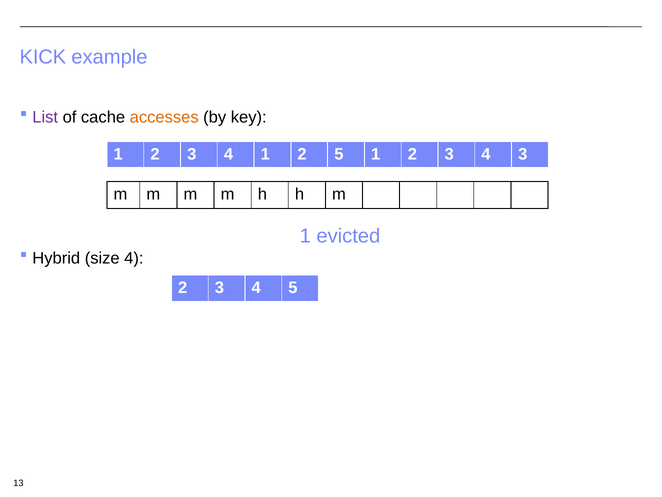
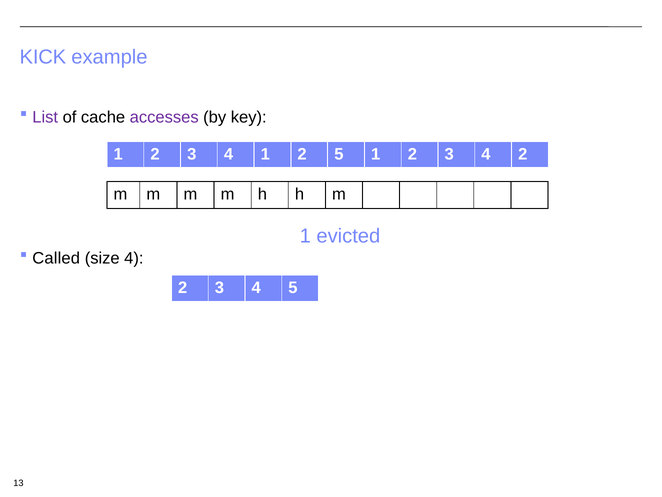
accesses colour: orange -> purple (164, 117)
4 3: 3 -> 2 (523, 154)
Hybrid: Hybrid -> Called (56, 258)
